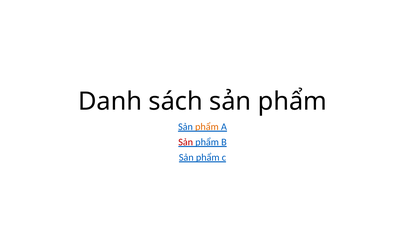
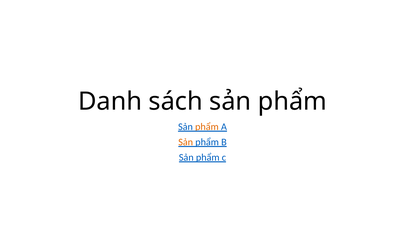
Sản colour: red -> orange (186, 142)
